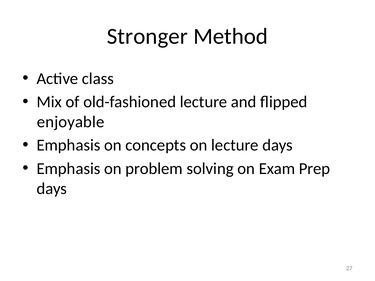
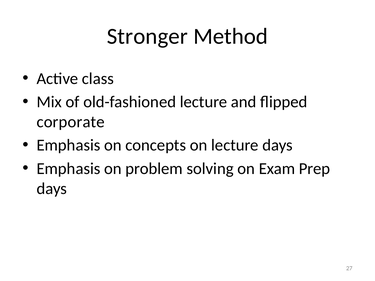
enjoyable: enjoyable -> corporate (71, 122)
